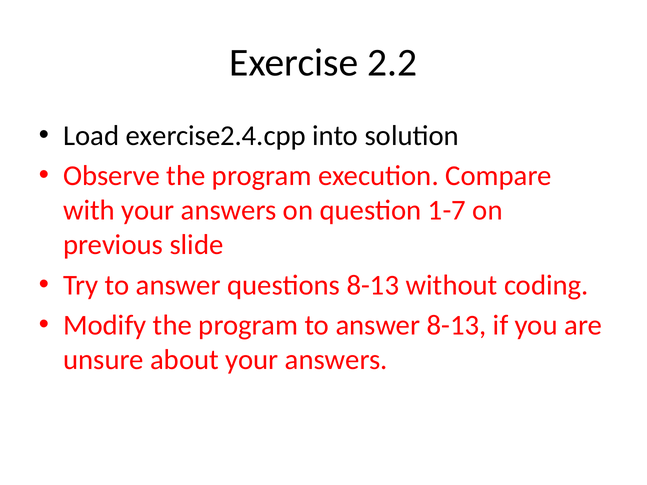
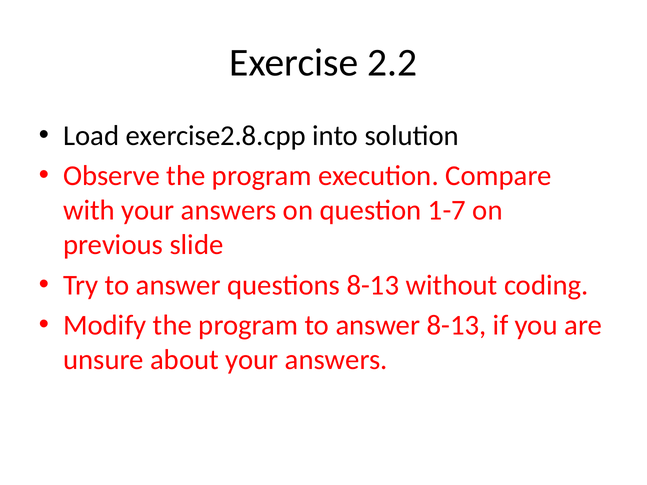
exercise2.4.cpp: exercise2.4.cpp -> exercise2.8.cpp (216, 136)
